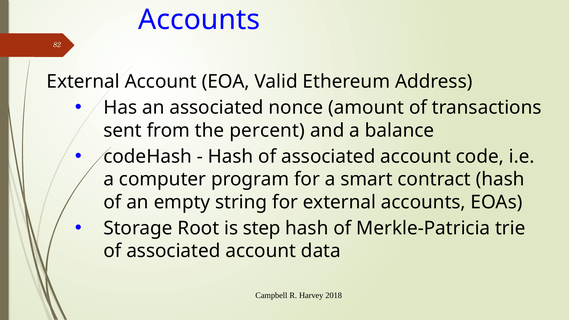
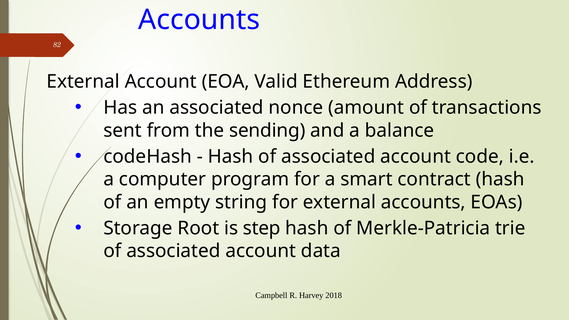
percent: percent -> sending (267, 131)
